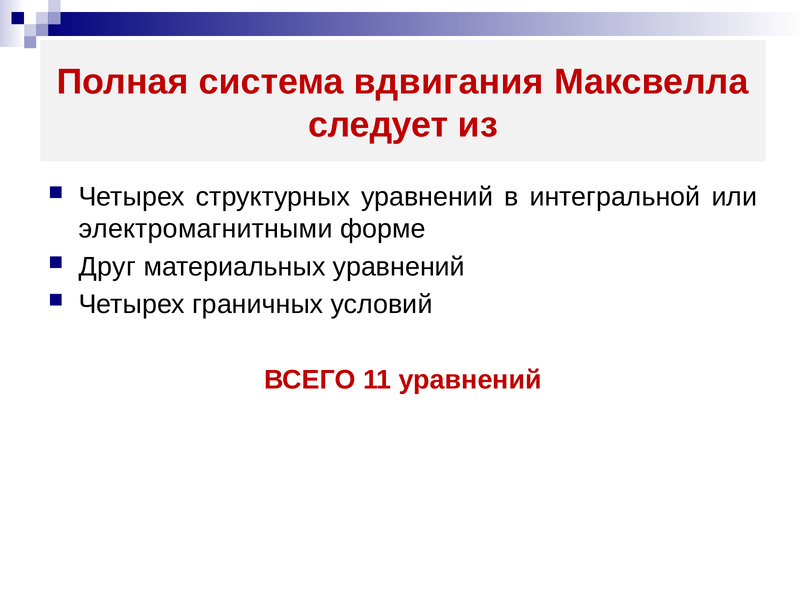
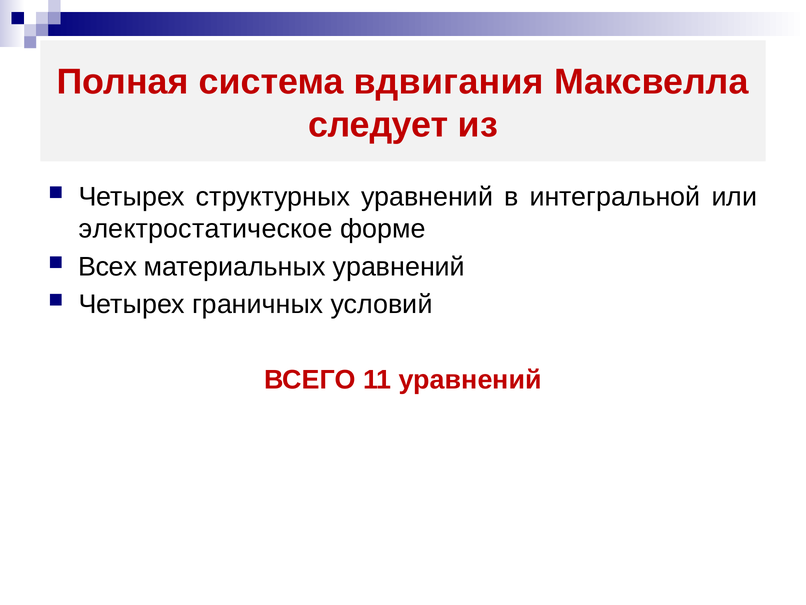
электромагнитными: электромагнитными -> электростатическое (206, 229)
Друг: Друг -> Всех (108, 267)
